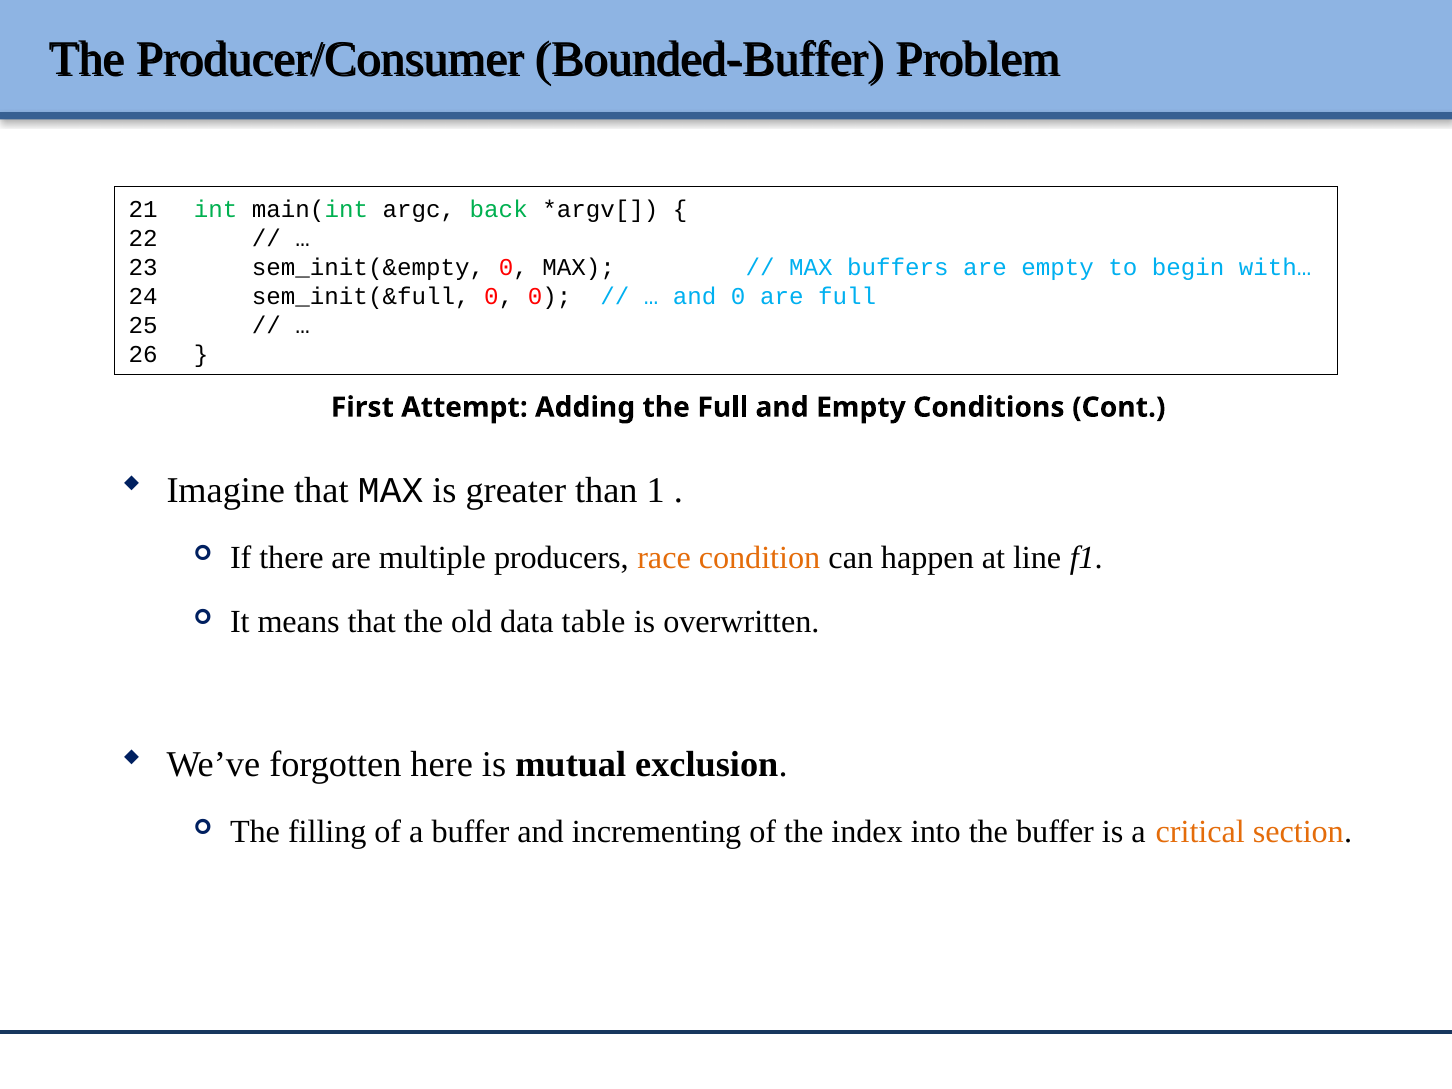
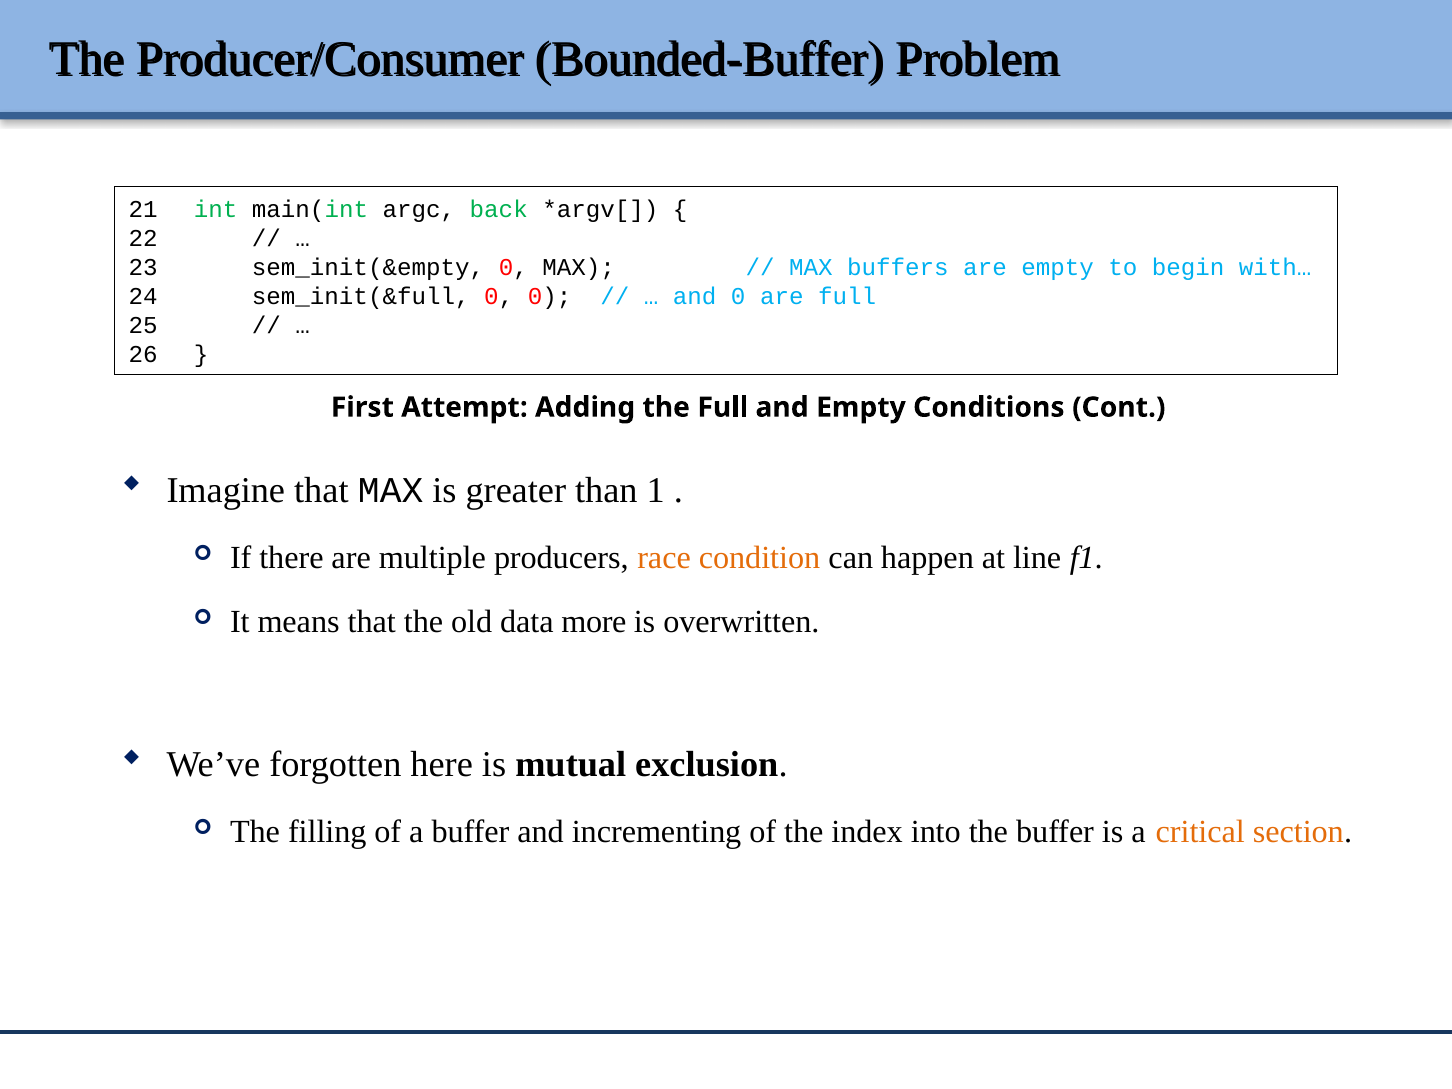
table: table -> more (594, 622)
